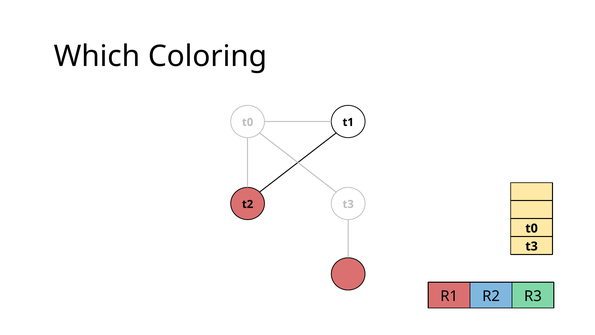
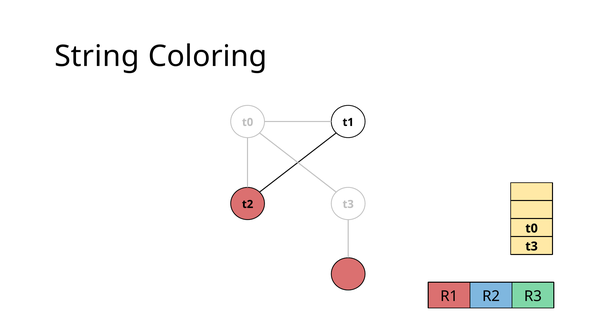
Which: Which -> String (97, 56)
